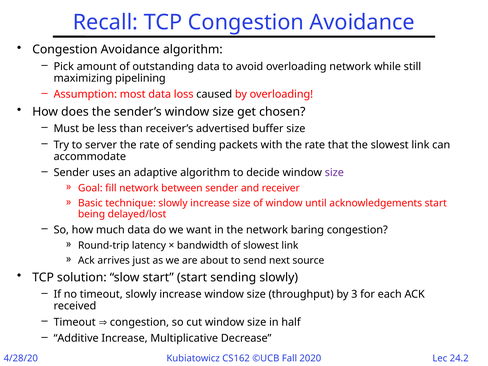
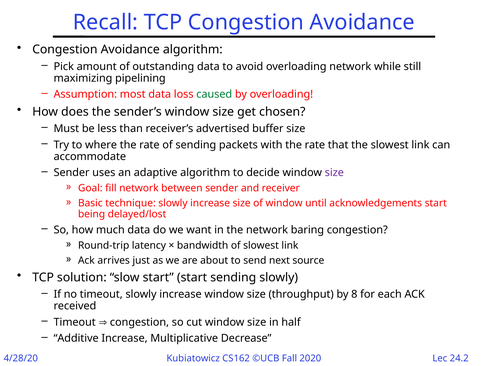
caused colour: black -> green (214, 94)
server: server -> where (101, 145)
3: 3 -> 8 (354, 294)
